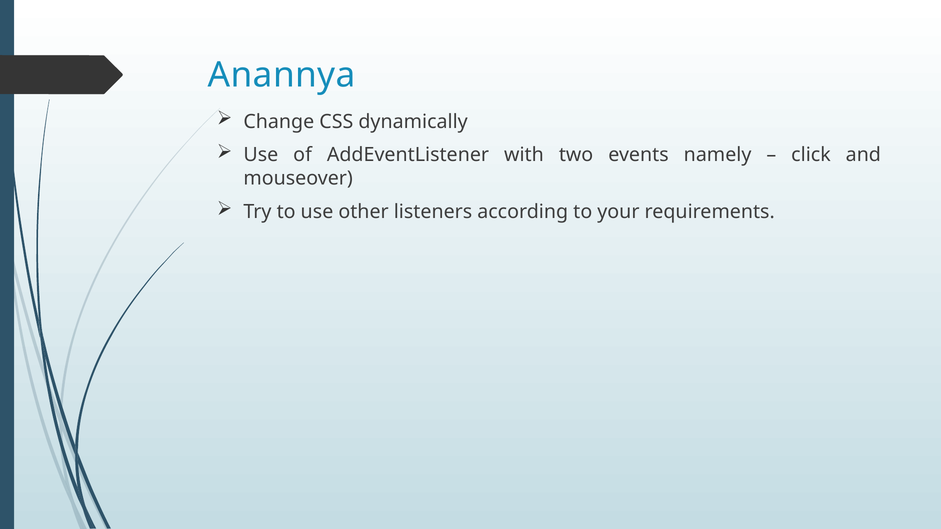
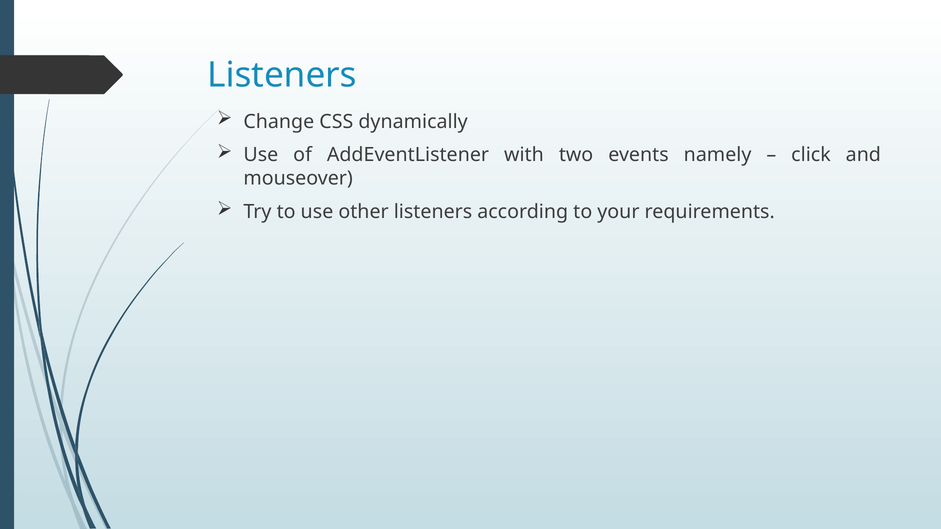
Anannya: Anannya -> Listeners (282, 75)
